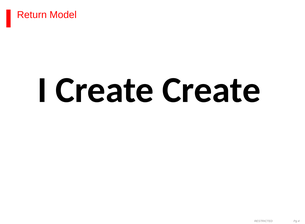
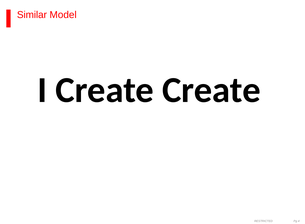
Return: Return -> Similar (32, 15)
